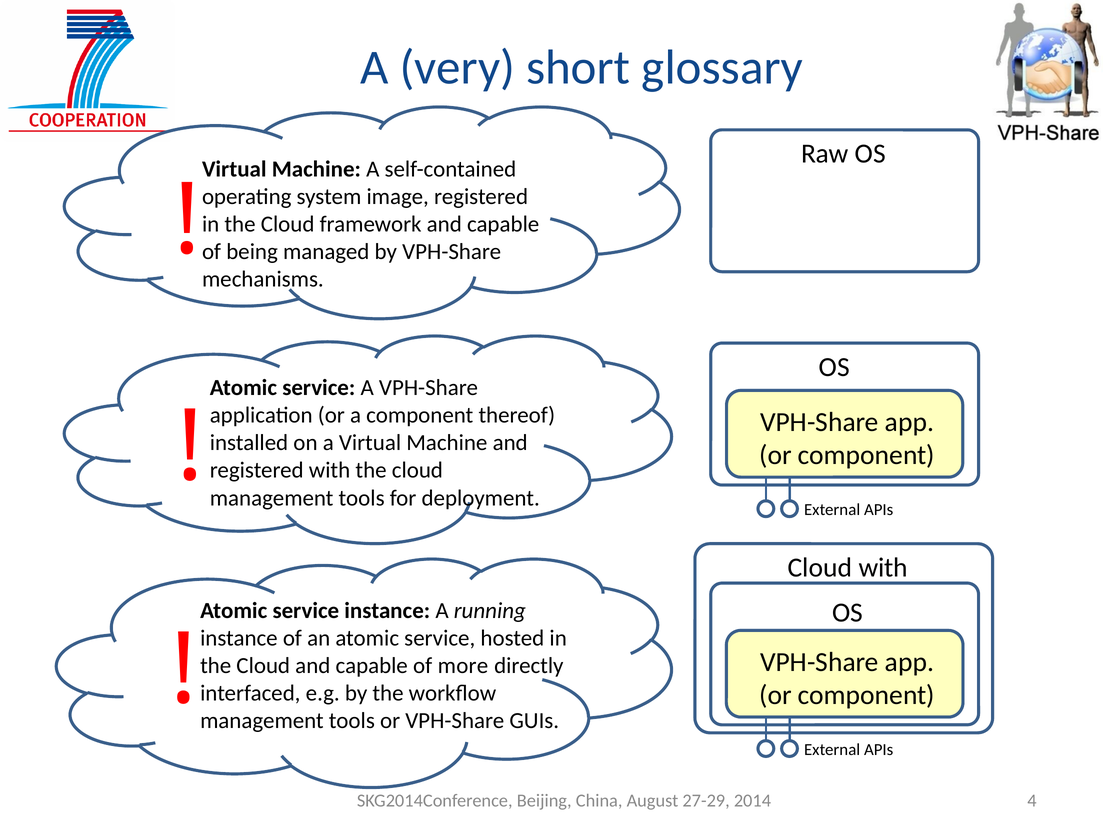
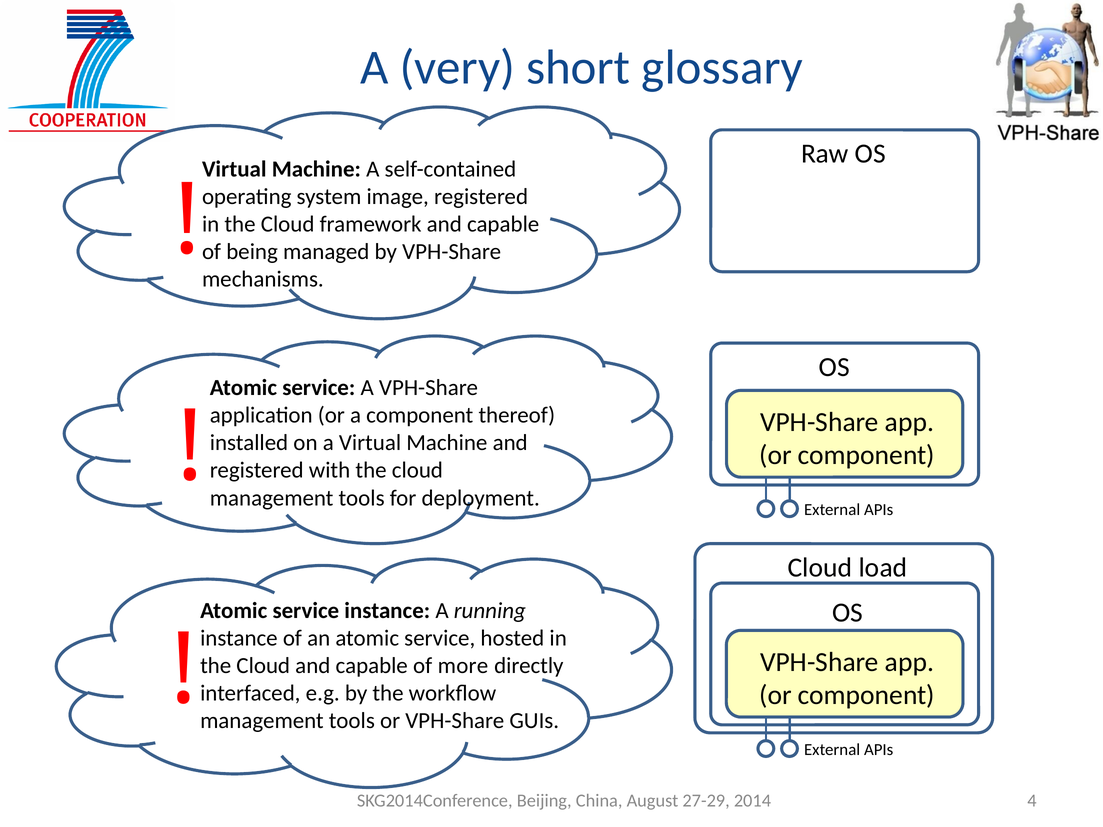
Cloud with: with -> load (883, 568)
